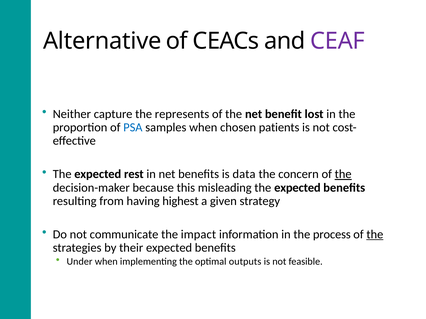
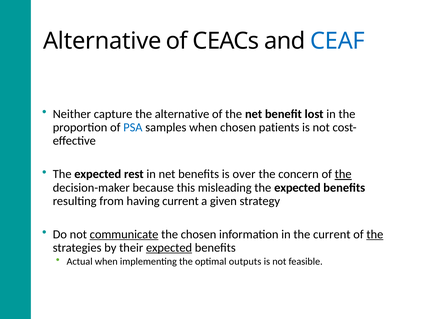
CEAF colour: purple -> blue (337, 41)
the represents: represents -> alternative (182, 114)
data: data -> over (244, 174)
having highest: highest -> current (180, 201)
communicate underline: none -> present (124, 235)
the impact: impact -> chosen (199, 235)
the process: process -> current (332, 235)
expected underline: none -> present (169, 248)
Under: Under -> Actual (80, 262)
